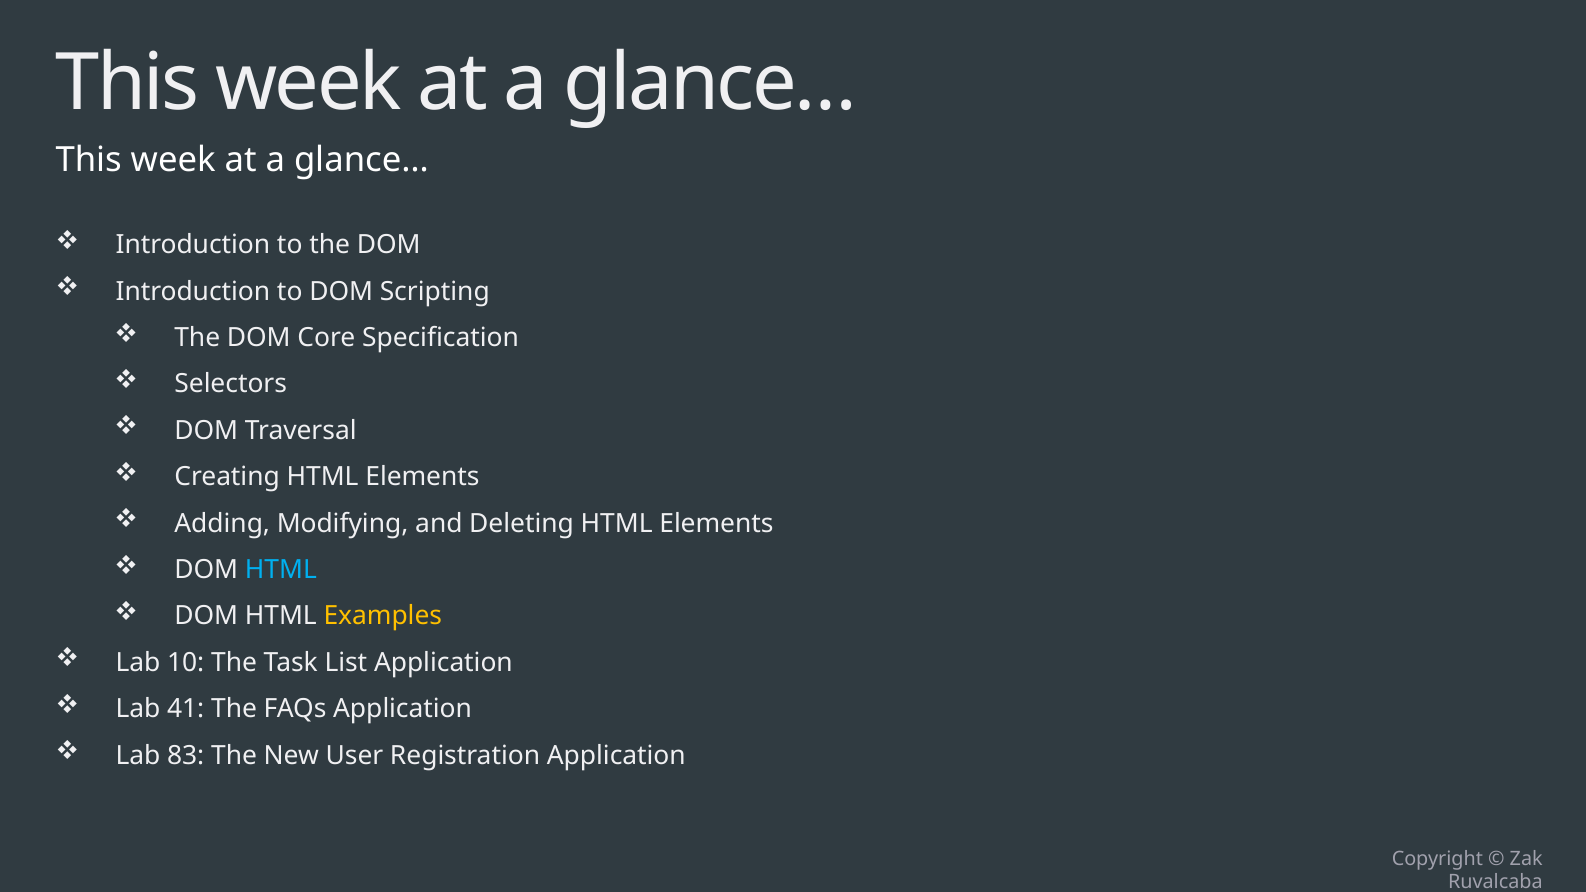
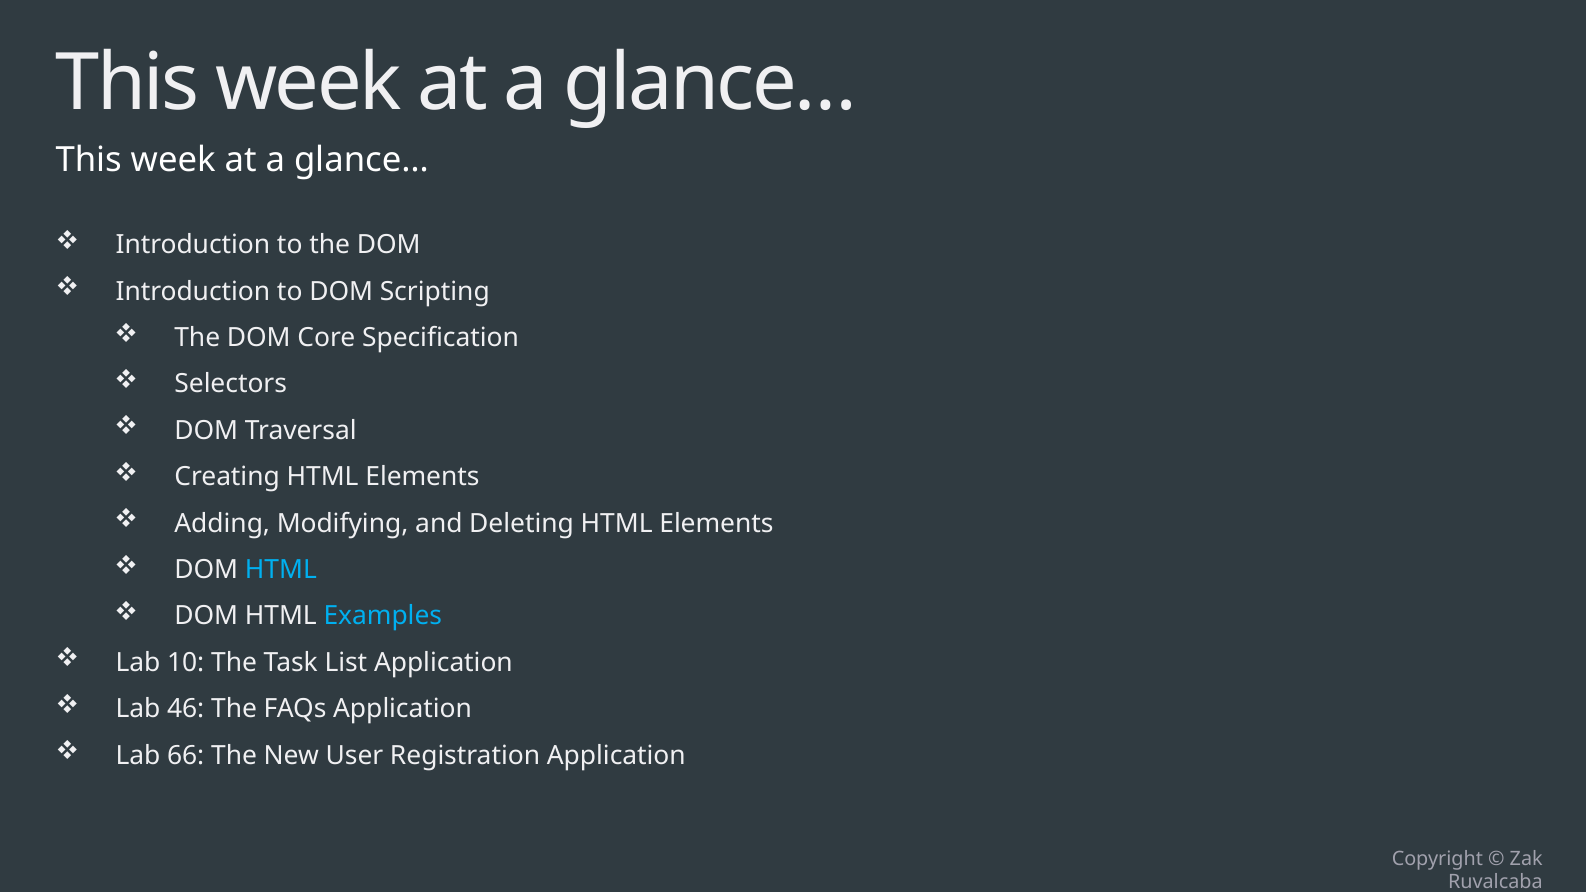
Examples colour: yellow -> light blue (383, 616)
41: 41 -> 46 (186, 709)
83: 83 -> 66 (186, 755)
